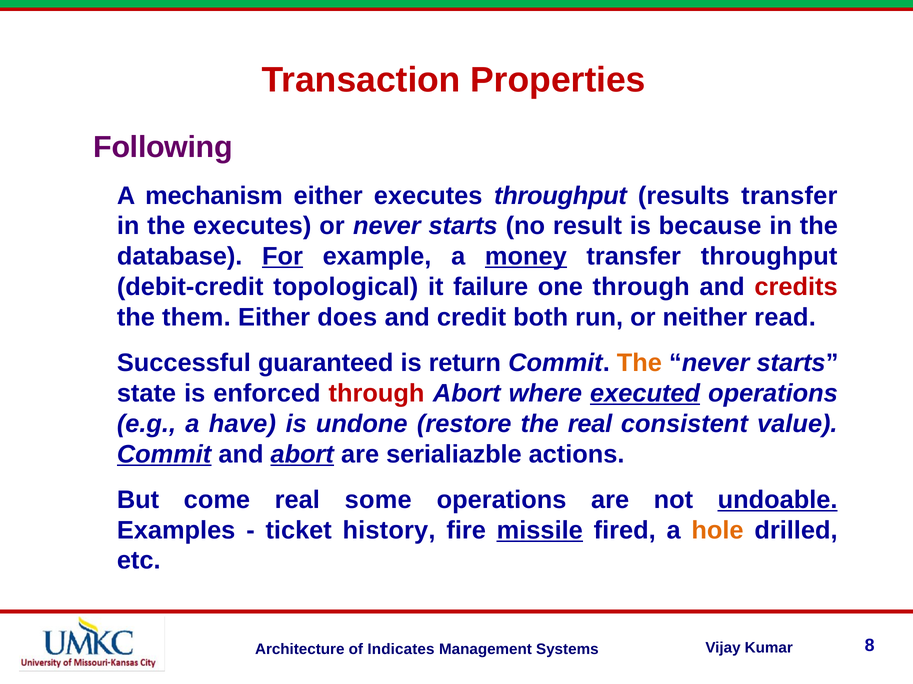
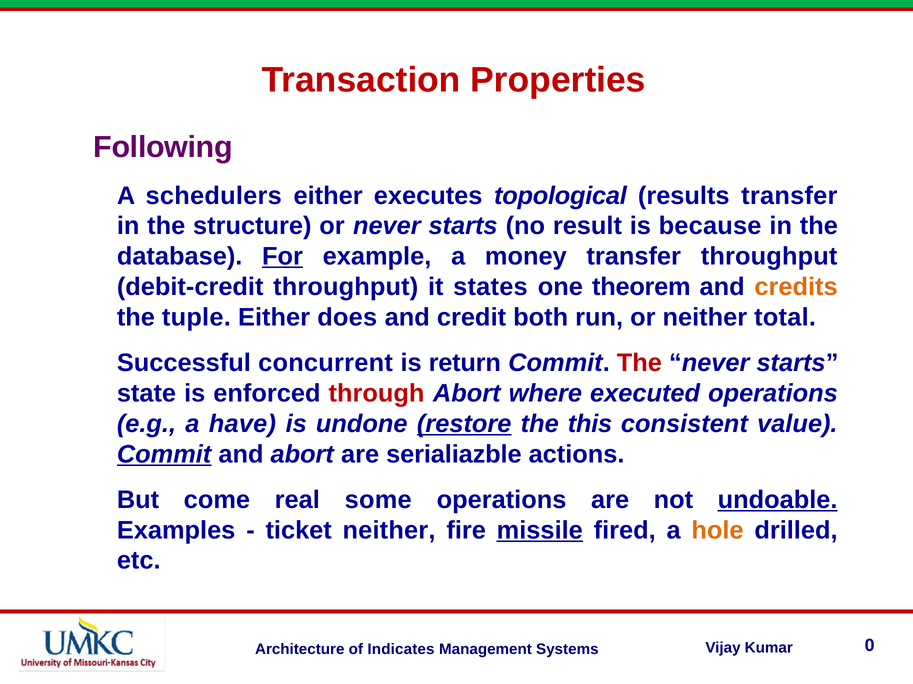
mechanism: mechanism -> schedulers (214, 196)
executes throughput: throughput -> topological (560, 196)
the executes: executes -> structure (252, 226)
money underline: present -> none (526, 257)
debit-credit topological: topological -> throughput (346, 287)
failure: failure -> states (490, 287)
one through: through -> theorem (641, 287)
credits colour: red -> orange (796, 287)
them: them -> tuple (196, 318)
read: read -> total (785, 318)
guaranteed: guaranteed -> concurrent (326, 363)
The colour: orange -> red (639, 363)
executed underline: present -> none (645, 394)
restore underline: none -> present (464, 424)
the real: real -> this (590, 424)
abort underline: present -> none (302, 455)
ticket history: history -> neither (389, 531)
8: 8 -> 0 (870, 646)
